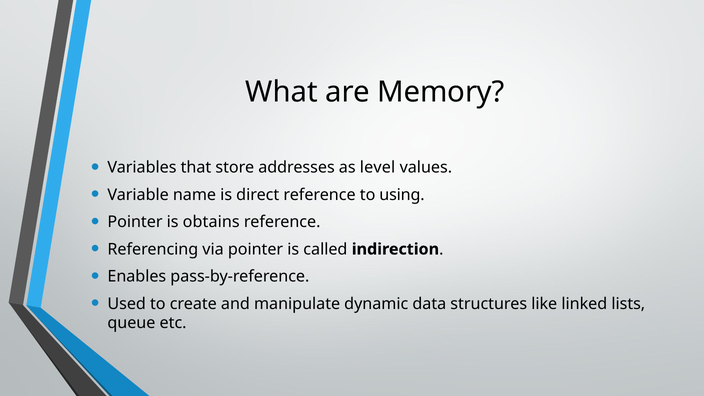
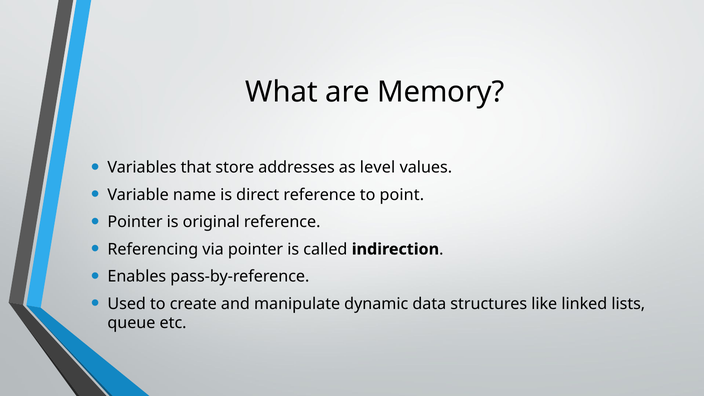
using: using -> point (402, 195)
obtains: obtains -> original (211, 222)
